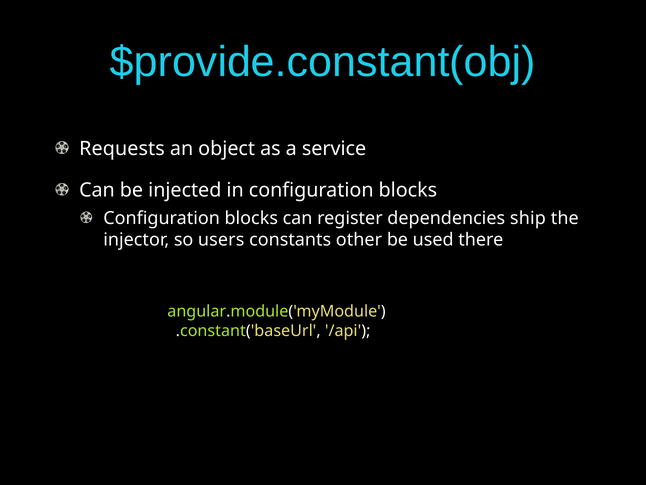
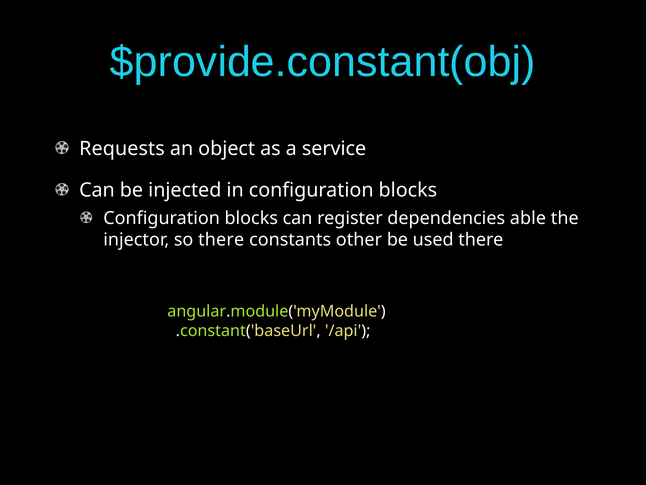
ship: ship -> able (528, 218)
so users: users -> there (221, 240)
